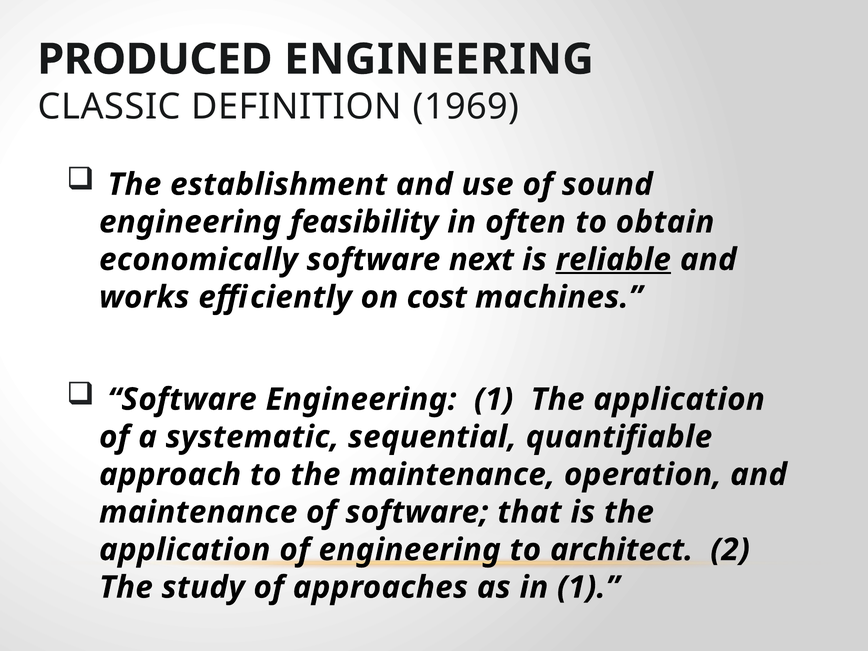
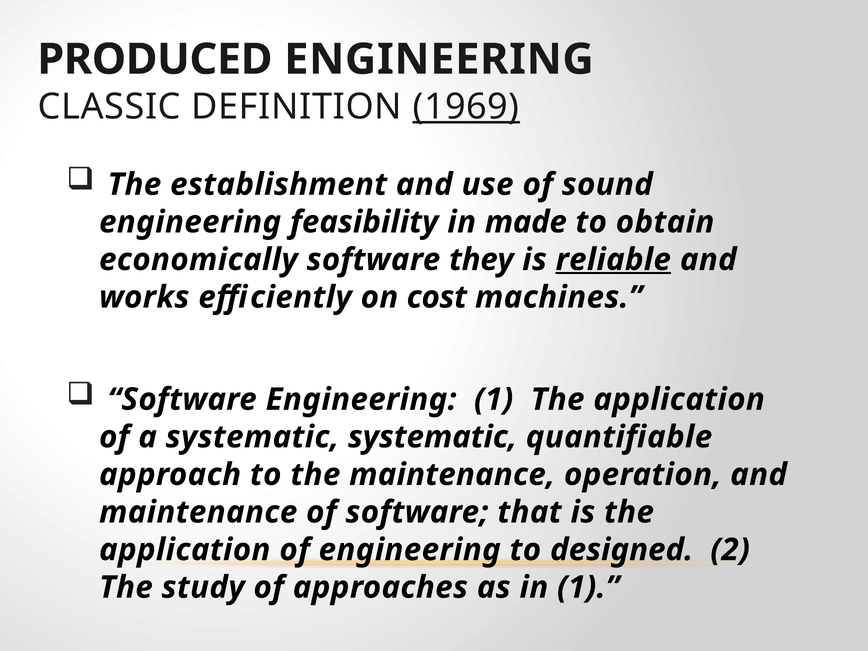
1969 underline: none -> present (466, 107)
often: often -> made (526, 222)
next: next -> they (481, 260)
systematic sequential: sequential -> systematic (432, 437)
architect: architect -> designed (622, 550)
